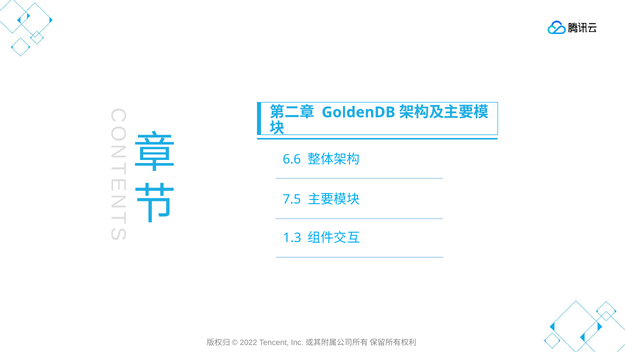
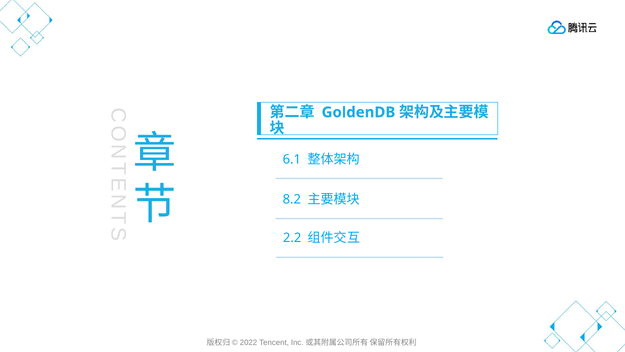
6.6: 6.6 -> 6.1 (292, 159)
7.5: 7.5 -> 8.2 (292, 199)
1.3: 1.3 -> 2.2 (292, 238)
